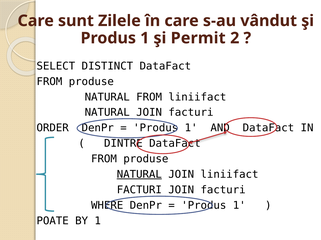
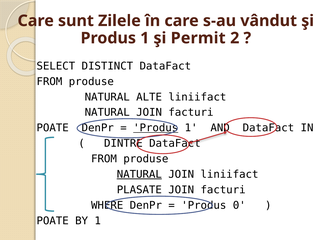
NATURAL FROM: FROM -> ALTE (149, 97)
ORDER: ORDER -> POATE (53, 128)
Produs underline: none -> present (156, 128)
FACTURI: FACTURI -> PLASATE (139, 190)
1: 1 -> 0 (239, 206)
